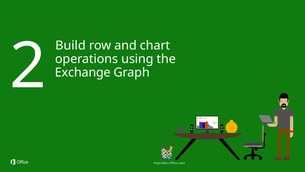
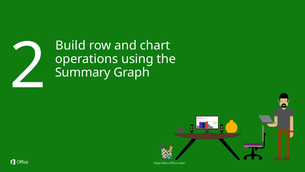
Exchange: Exchange -> Summary (83, 72)
